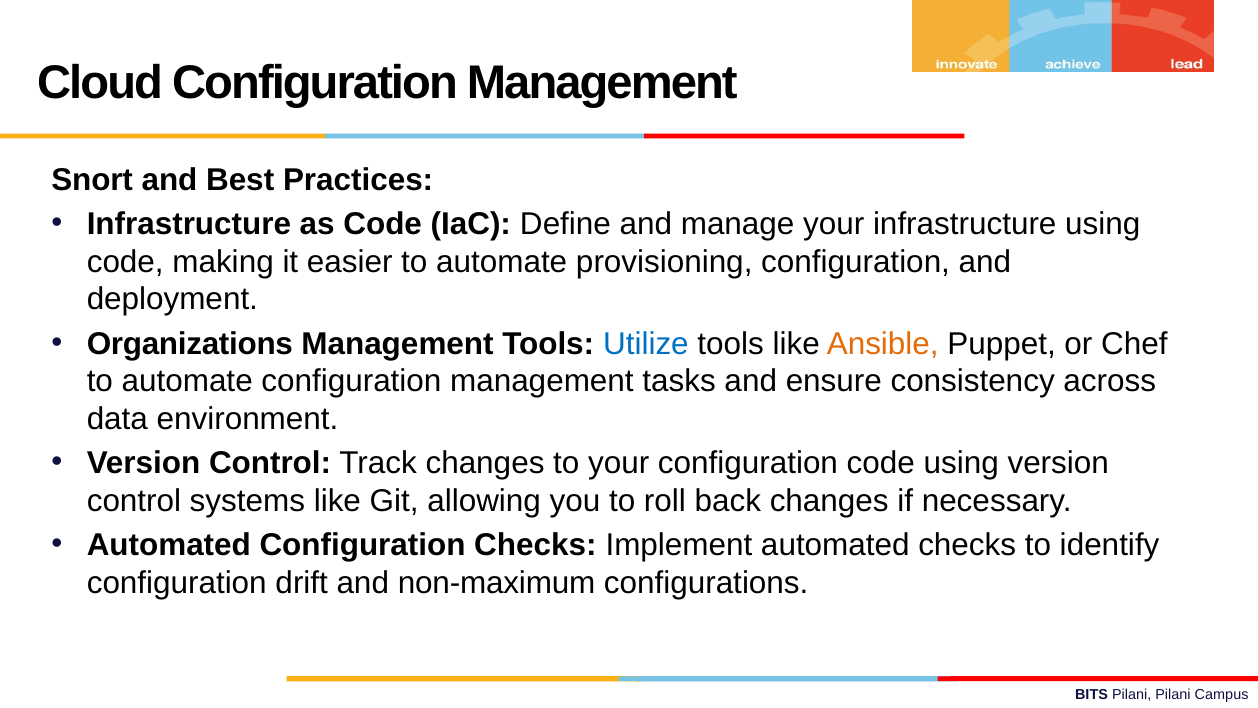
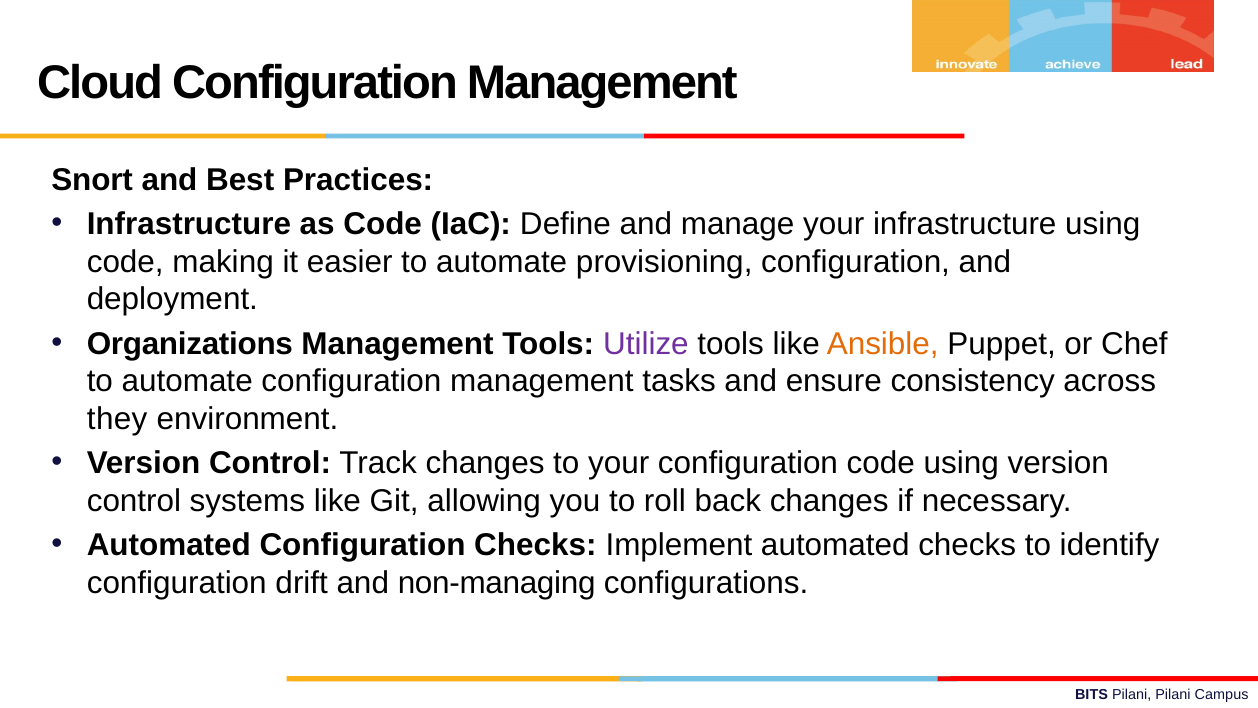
Utilize colour: blue -> purple (646, 343)
data: data -> they (117, 419)
non-maximum: non-maximum -> non-managing (497, 582)
